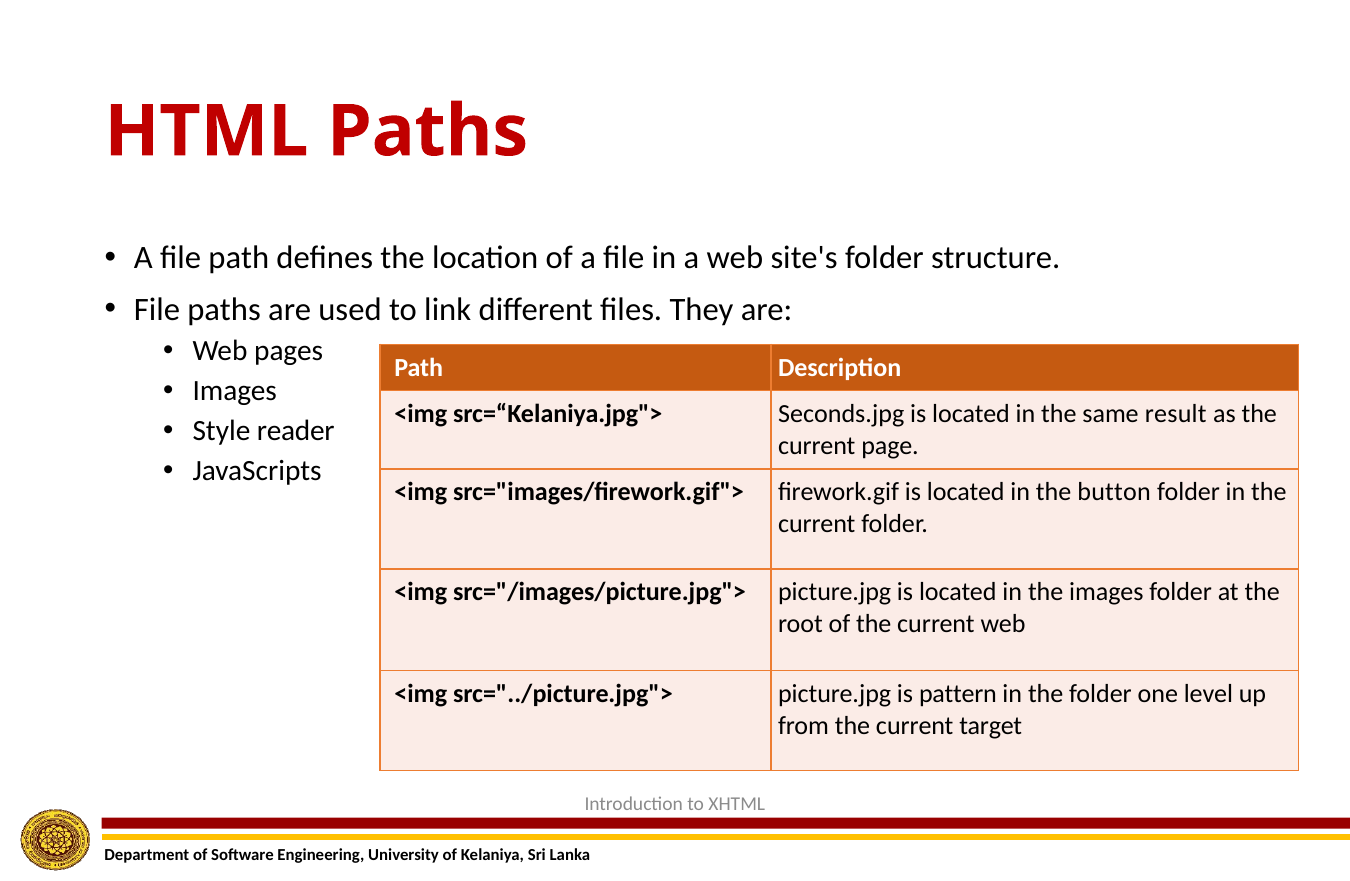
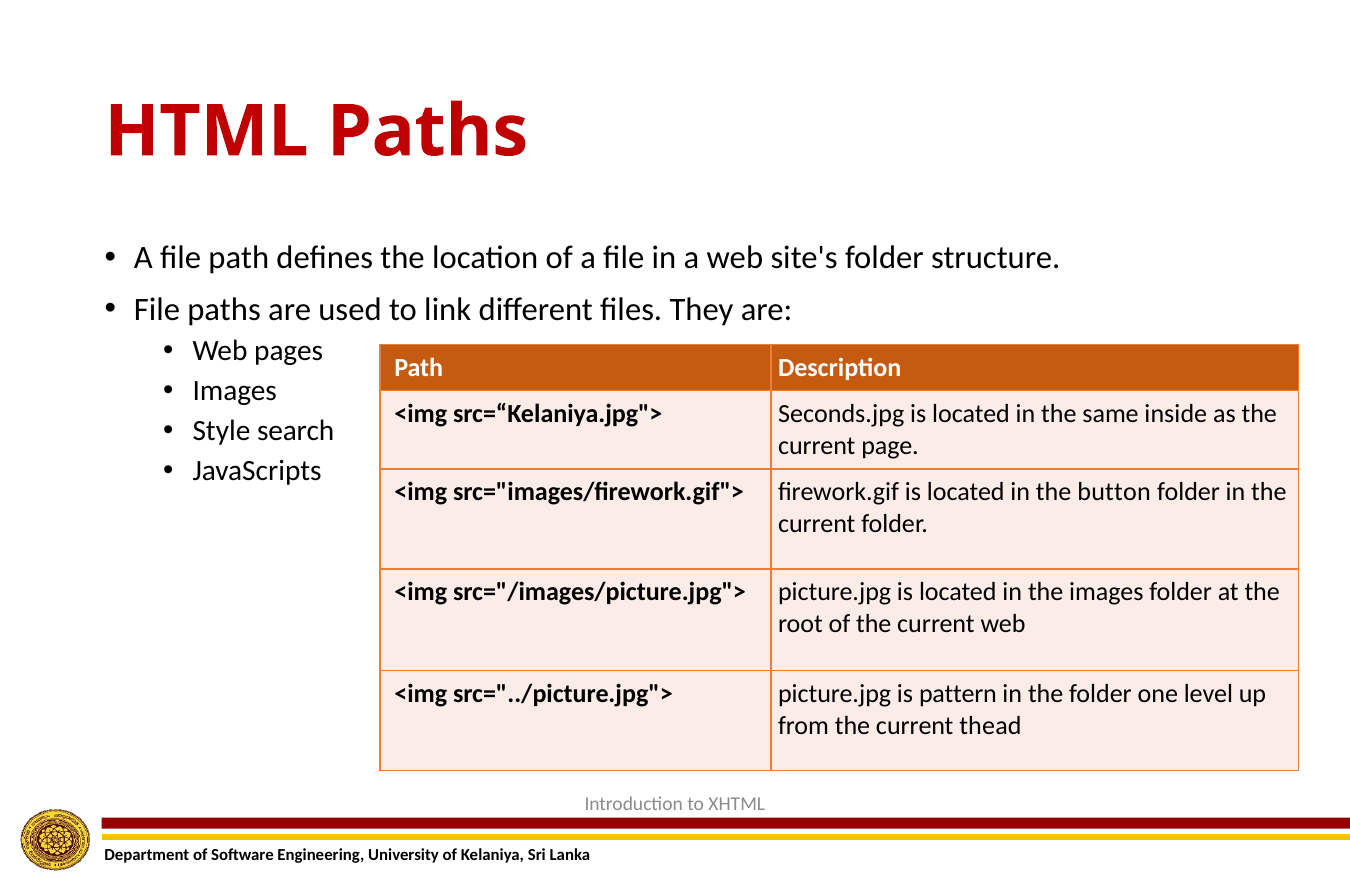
result: result -> inside (1176, 414)
reader: reader -> search (296, 431)
target: target -> thead (991, 725)
